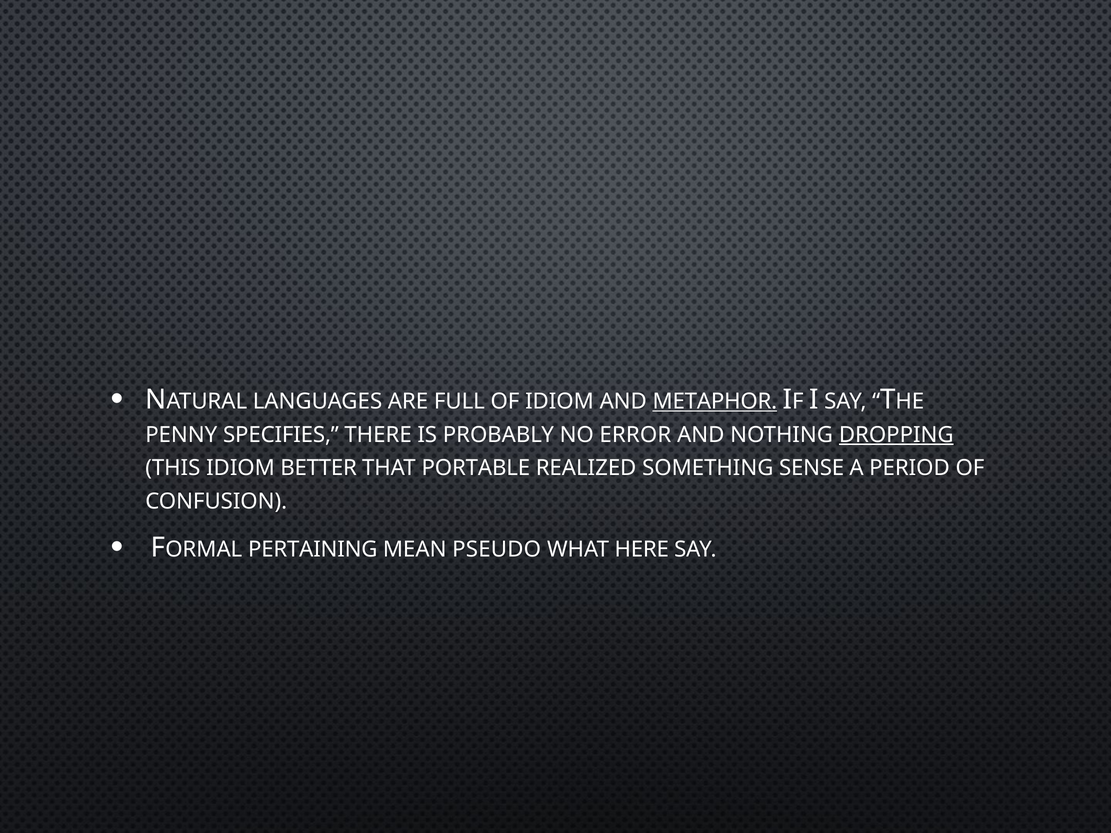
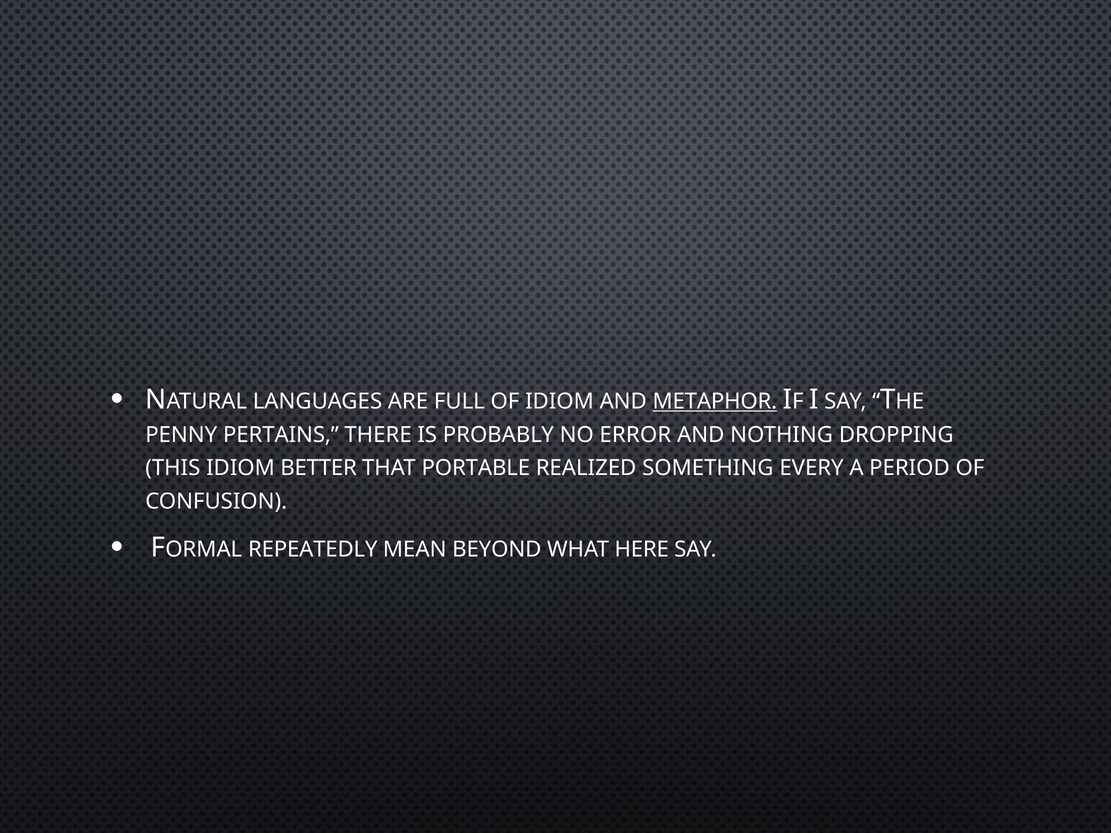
SPECIFIES: SPECIFIES -> PERTAINS (281, 435)
DROPPING underline: present -> none (896, 435)
SENSE: SENSE -> EVERY (812, 468)
PERTAINING: PERTAINING -> REPEATEDLY (313, 550)
PSEUDO: PSEUDO -> BEYOND (497, 550)
